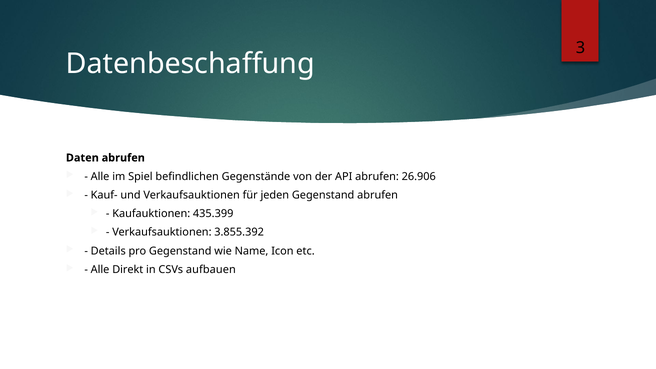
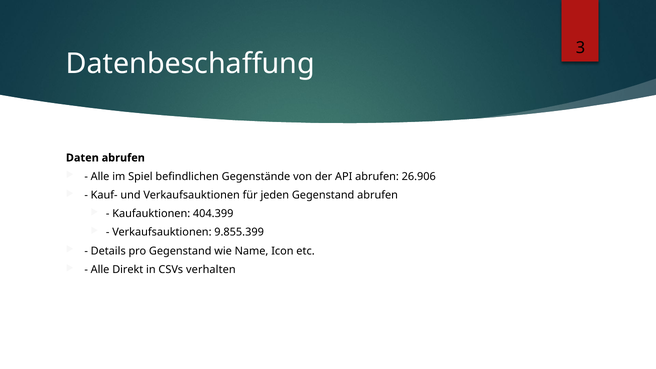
435.399: 435.399 -> 404.399 (213, 214)
3.855.392: 3.855.392 -> 9.855.399 (239, 232)
aufbauen: aufbauen -> verhalten (211, 270)
